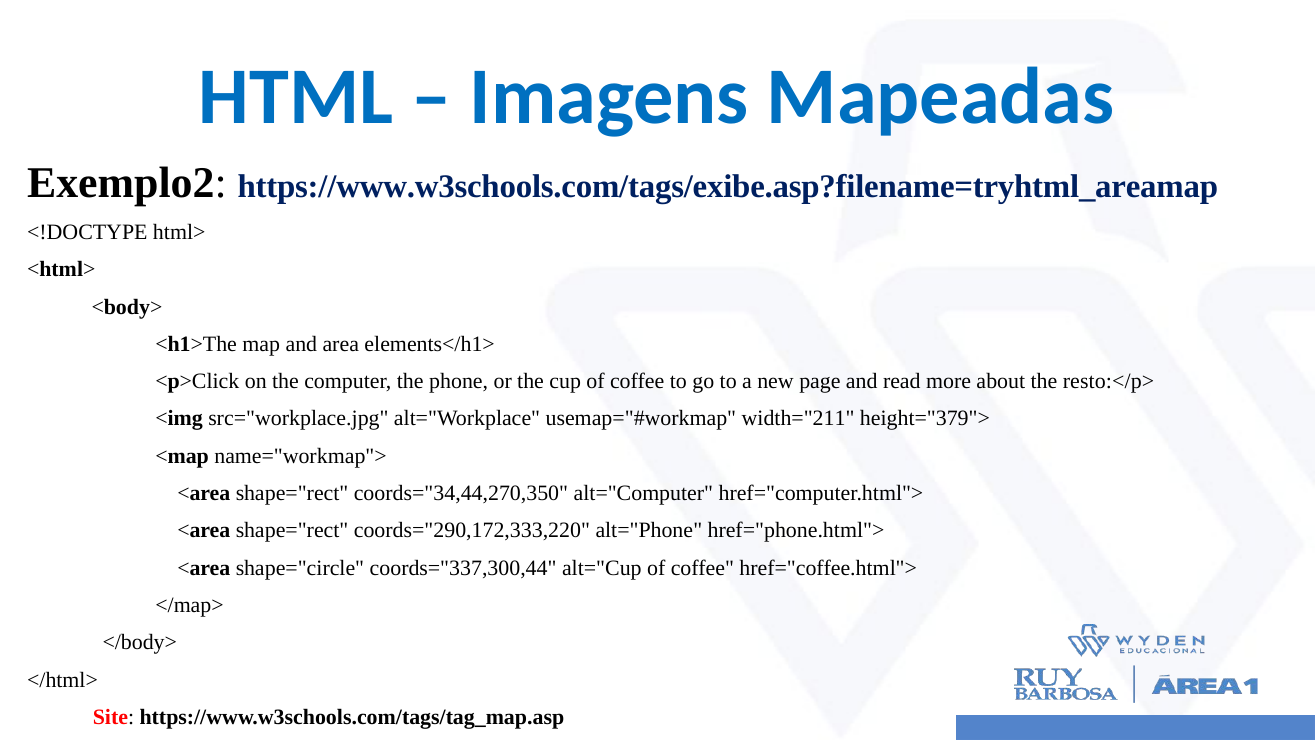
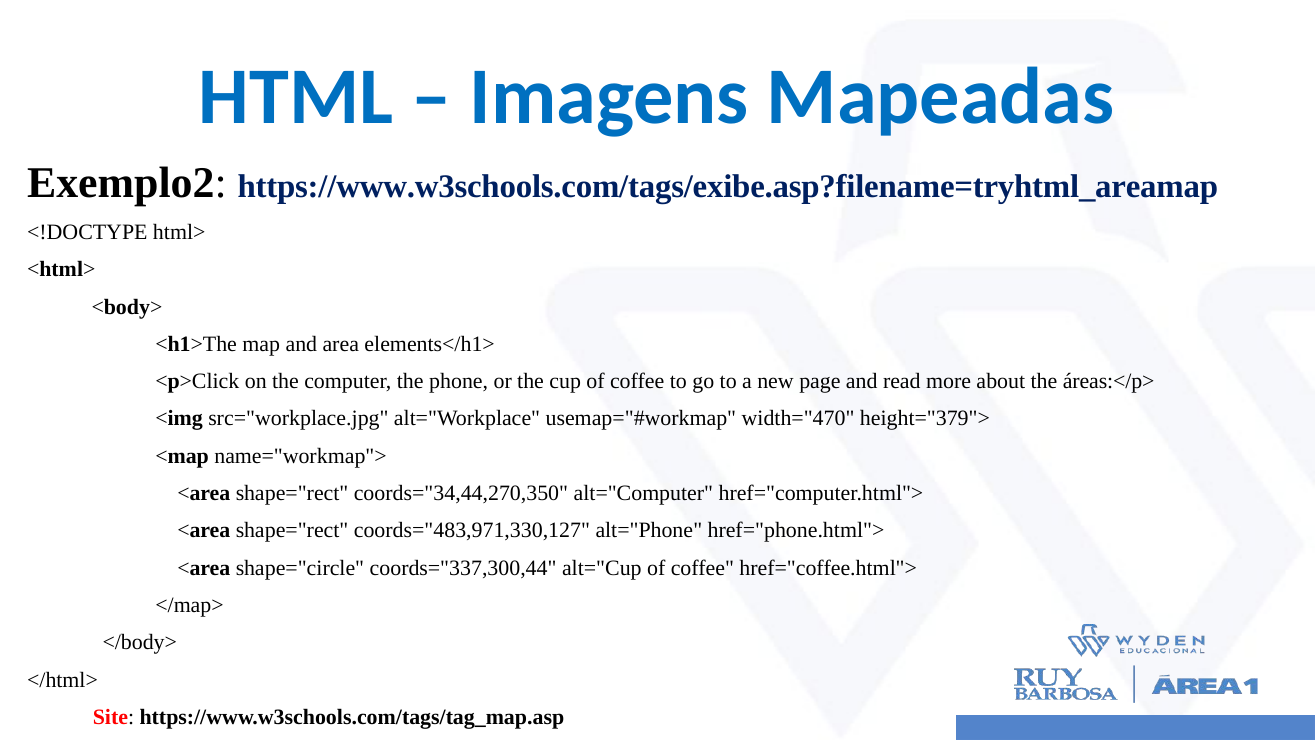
resto:</p>: resto:</p> -> áreas:</p> (1109, 381)
width="211: width="211 -> width="470 (798, 419)
coords="290,172,333,220: coords="290,172,333,220 -> coords="483,971,330,127 (472, 530)
